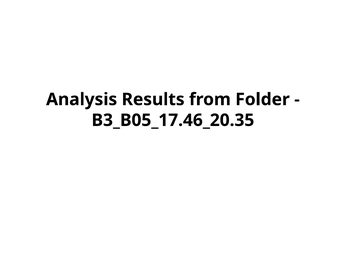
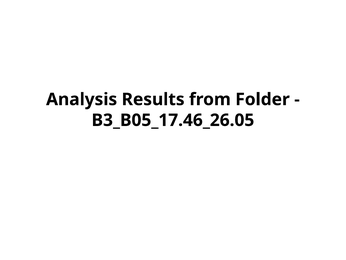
B3_B05_17.46_20.35: B3_B05_17.46_20.35 -> B3_B05_17.46_26.05 (173, 120)
